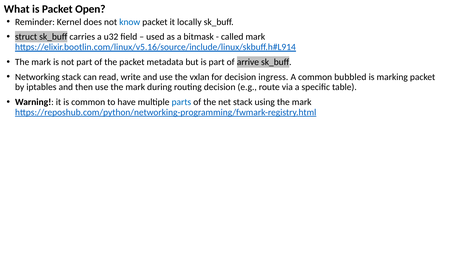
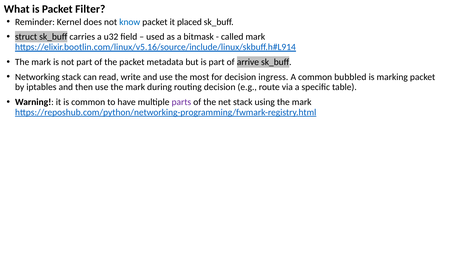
Open: Open -> Filter (90, 9)
locally: locally -> placed (189, 22)
vxlan: vxlan -> most (199, 77)
parts colour: blue -> purple (181, 102)
